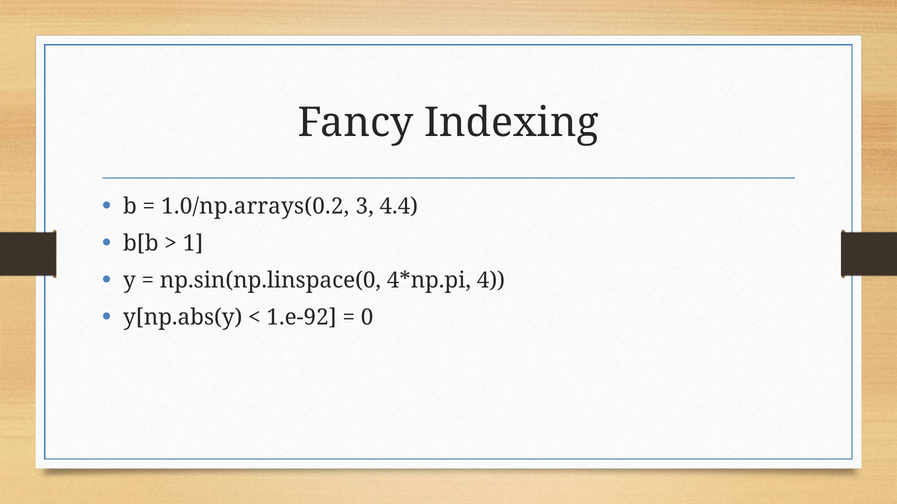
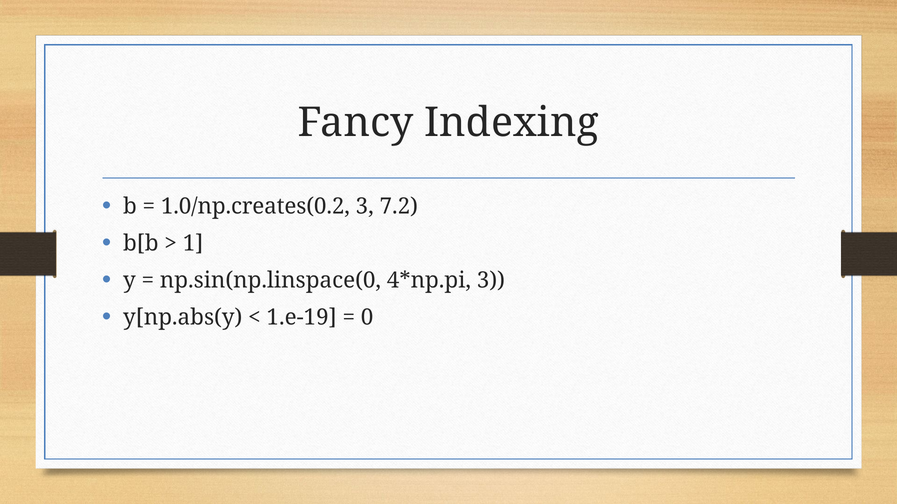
1.0/np.arrays(0.2: 1.0/np.arrays(0.2 -> 1.0/np.creates(0.2 (255, 207)
4.4: 4.4 -> 7.2 (399, 207)
4: 4 -> 3 (491, 281)
1.e-92: 1.e-92 -> 1.e-19 (302, 318)
